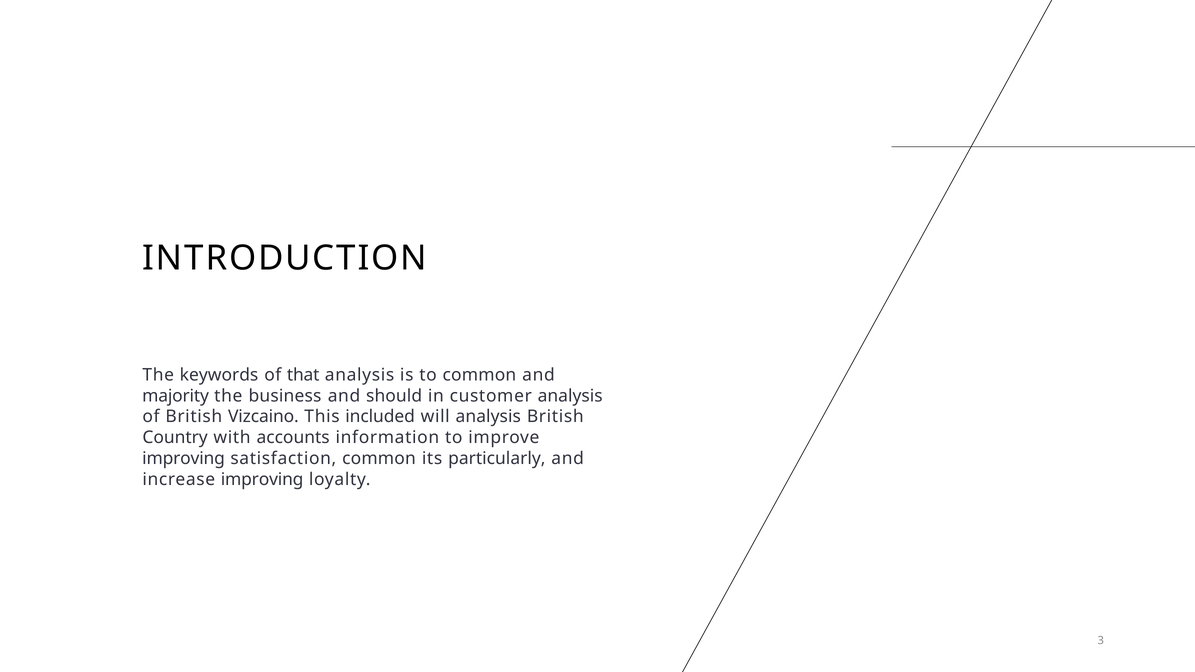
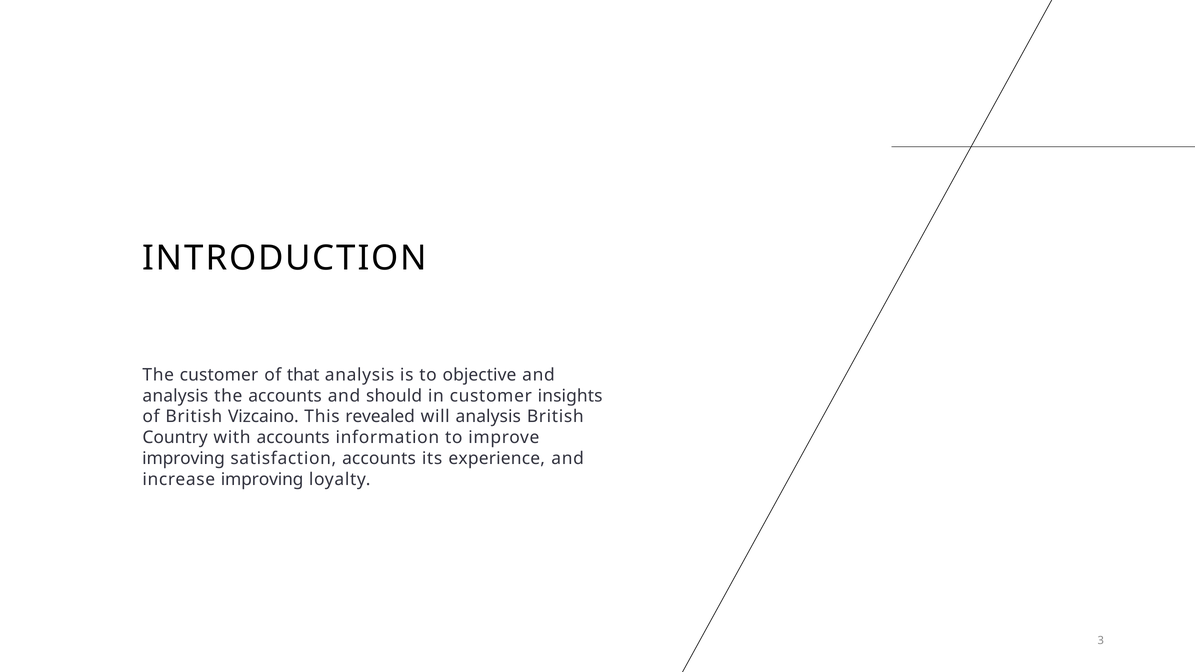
The keywords: keywords -> customer (219, 375)
to common: common -> objective (479, 375)
majority: majority -> analysis (175, 396)
the business: business -> accounts (285, 396)
customer analysis: analysis -> insights (570, 396)
included: included -> revealed (380, 417)
satisfaction common: common -> accounts (379, 459)
particularly: particularly -> experience (497, 459)
